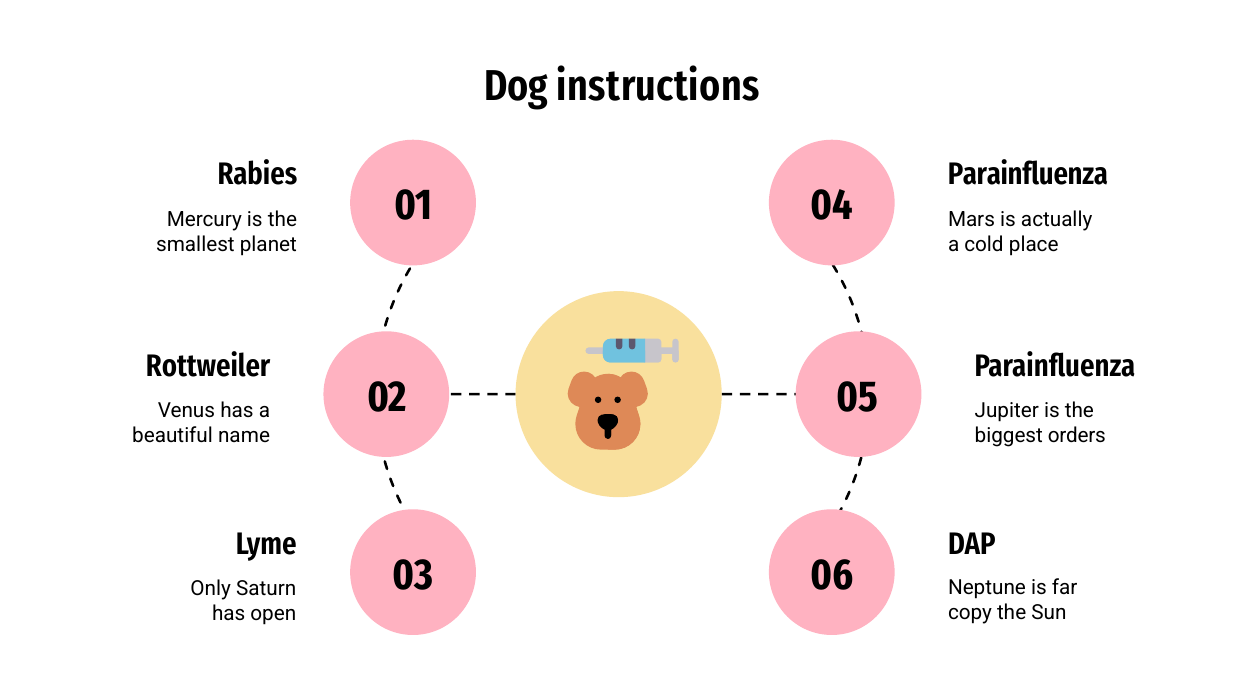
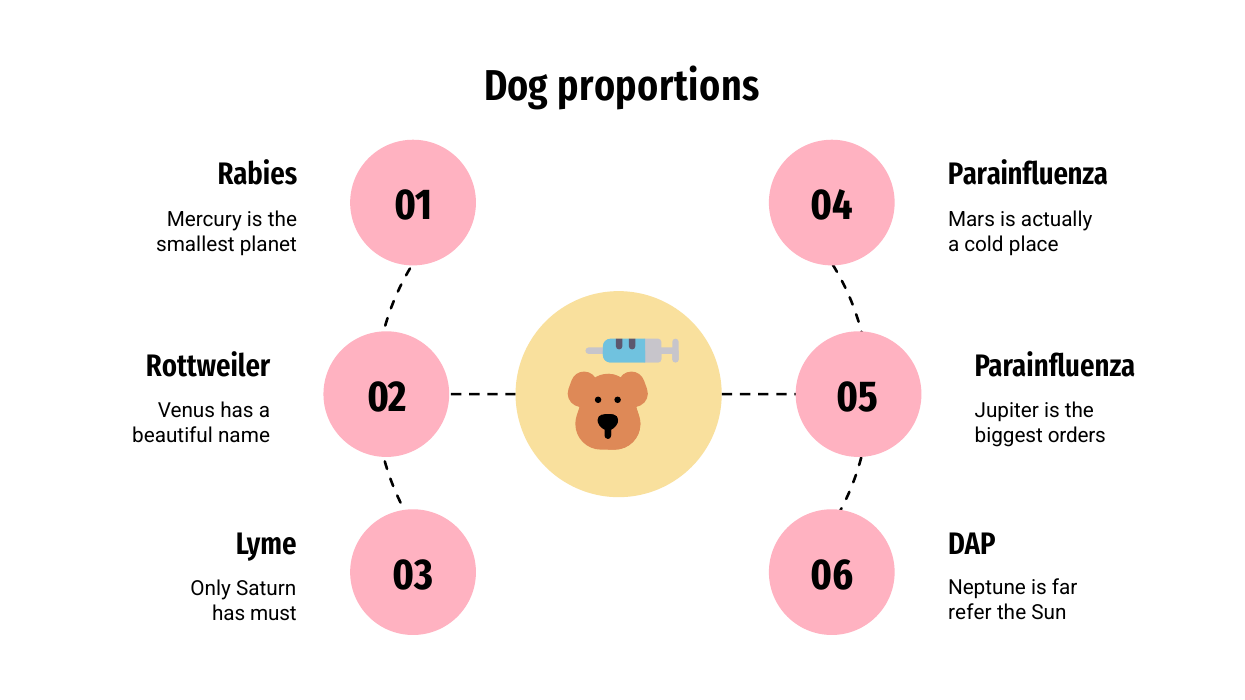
instructions: instructions -> proportions (658, 86)
copy: copy -> refer (970, 613)
open: open -> must (273, 614)
